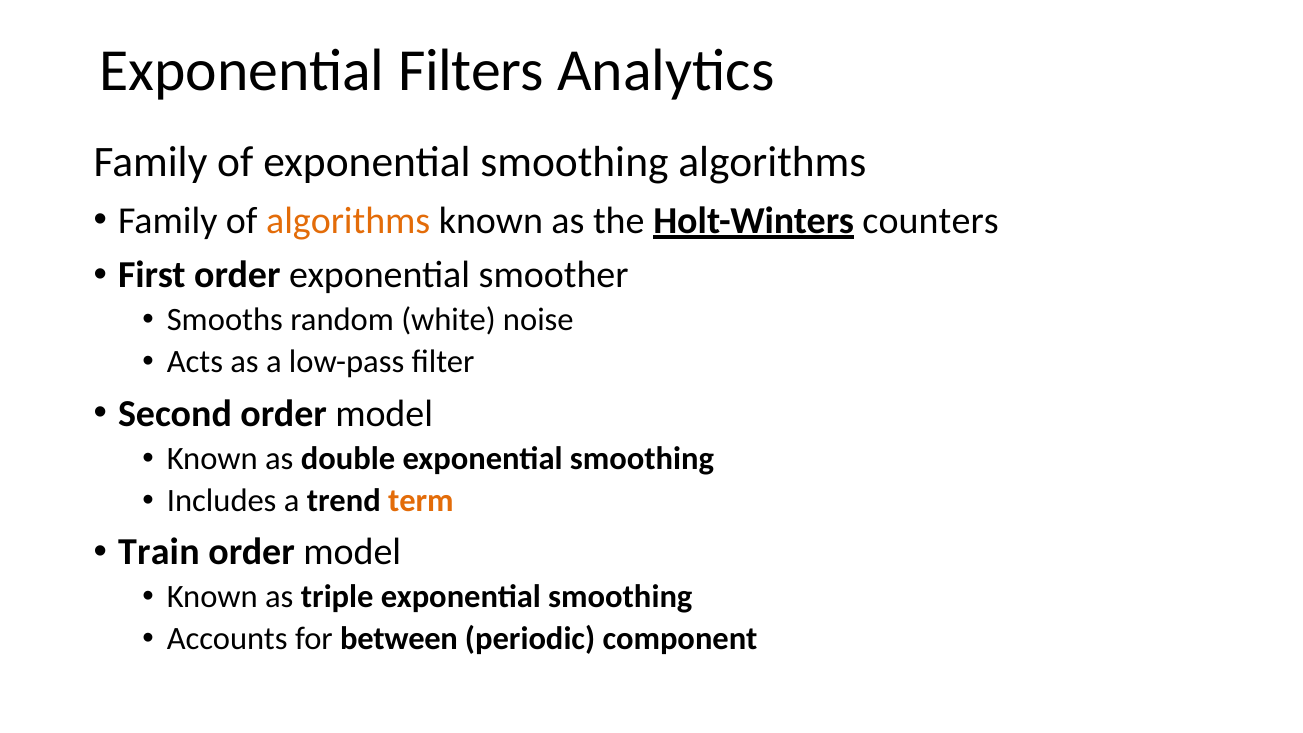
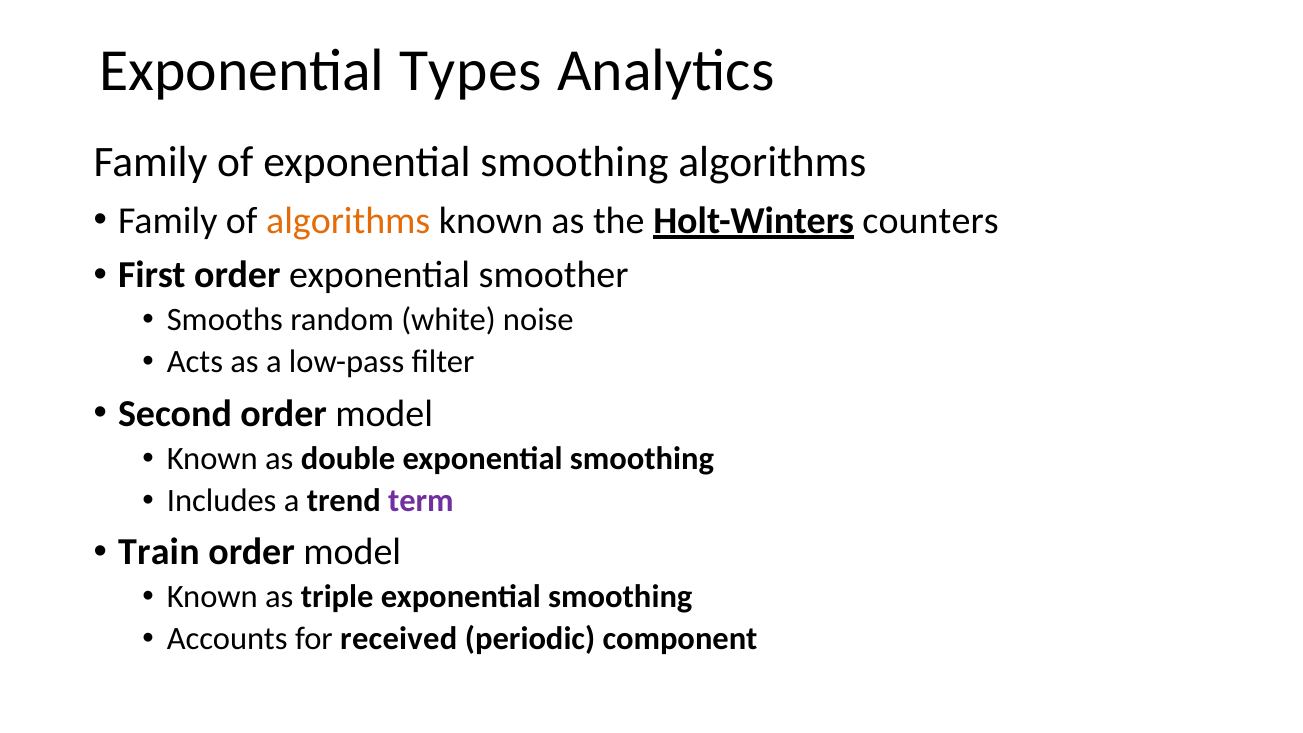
Filters: Filters -> Types (471, 70)
term colour: orange -> purple (421, 501)
between: between -> received (399, 639)
